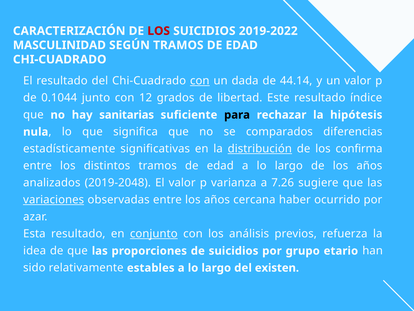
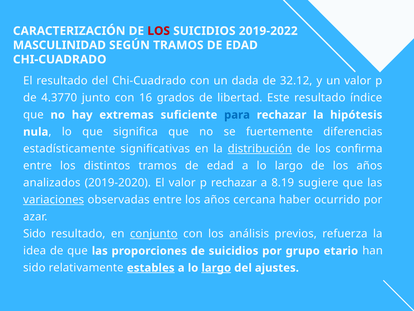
con underline: present -> none (200, 81)
44.14: 44.14 -> 32.12 (296, 81)
0.1044: 0.1044 -> 4.3770 (59, 98)
12: 12 -> 16 (146, 98)
sanitarias: sanitarias -> extremas (127, 115)
para colour: black -> blue (237, 115)
comparados: comparados -> fuertemente (279, 132)
2019-2048: 2019-2048 -> 2019-2020 (118, 183)
p varianza: varianza -> rechazar (234, 183)
7.26: 7.26 -> 8.19 (283, 183)
Esta: Esta -> Sido (34, 234)
estables underline: none -> present (151, 267)
largo underline: none -> present (216, 267)
existen: existen -> ajustes (277, 267)
